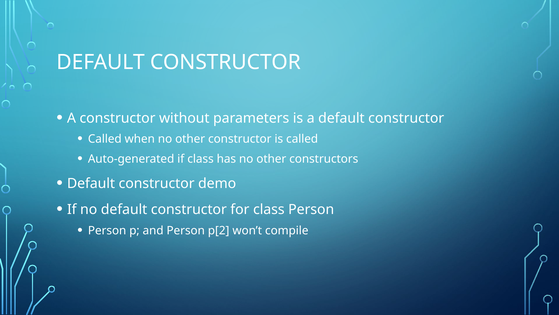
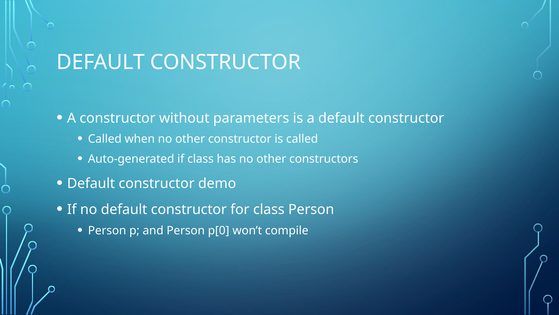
p[2: p[2 -> p[0 (219, 230)
